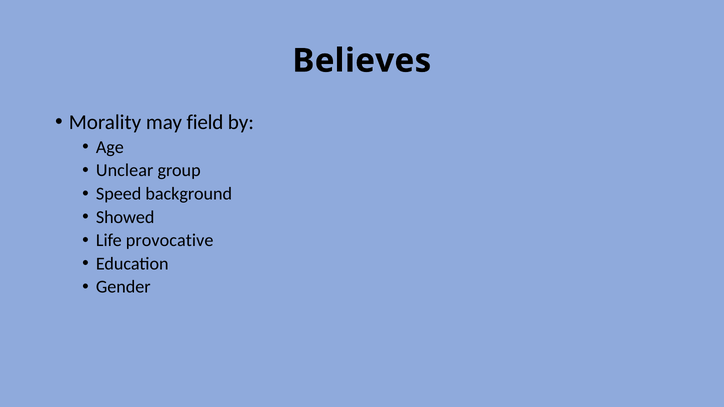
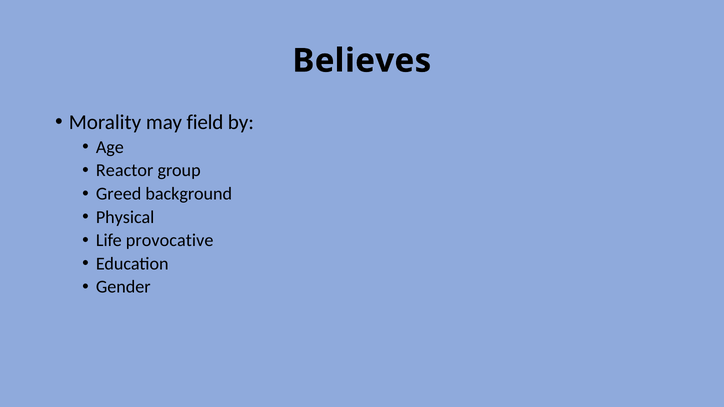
Unclear: Unclear -> Reactor (125, 171)
Speed: Speed -> Greed (119, 194)
Showed: Showed -> Physical (125, 217)
